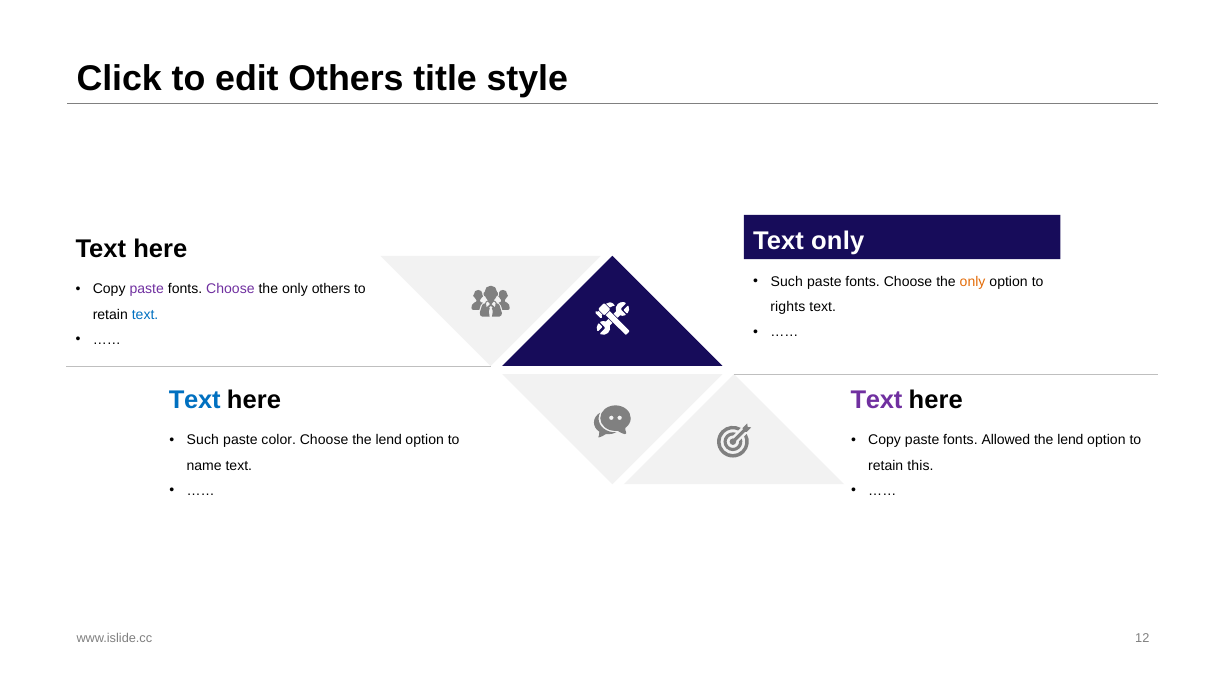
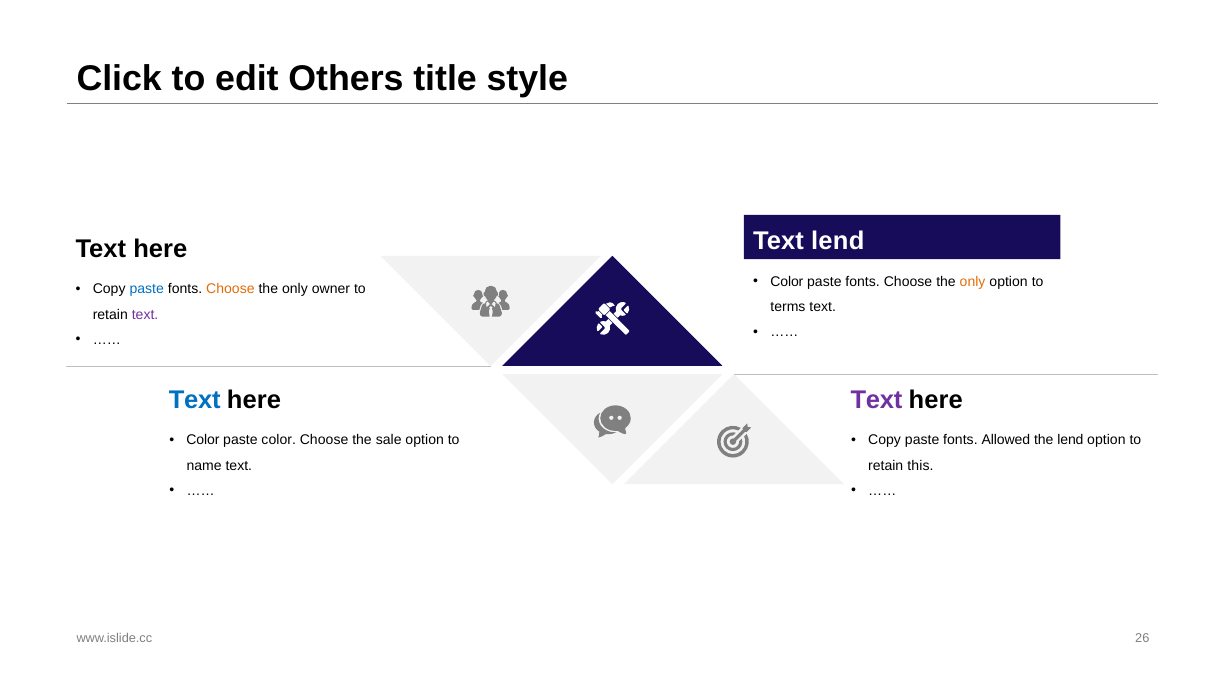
Text only: only -> lend (838, 241)
Such: Such -> Color (787, 282)
paste colour: purple -> blue (147, 290)
Choose colour: purple -> orange (230, 290)
only others: others -> owner (331, 290)
rights: rights -> terms (788, 307)
text colour: blue -> purple (145, 315)
Such: Such -> Color (203, 441)
Choose the lend: lend -> sale (389, 441)
12: 12 -> 26 (1142, 639)
